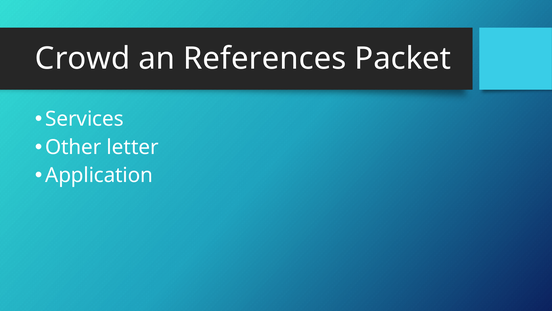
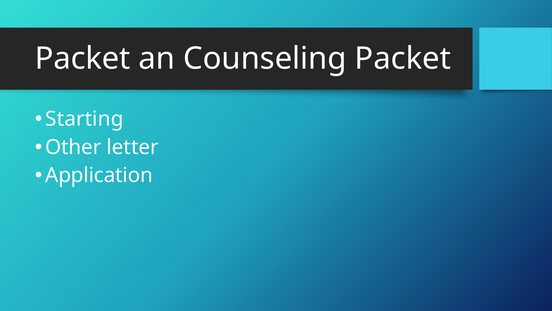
Crowd: Crowd -> Packet (83, 58)
References: References -> Counseling (265, 58)
Services: Services -> Starting (84, 119)
